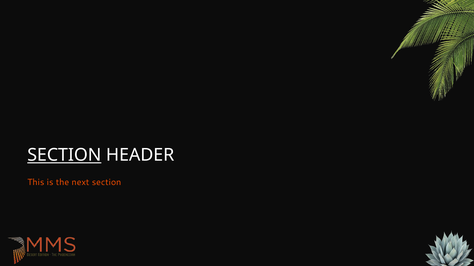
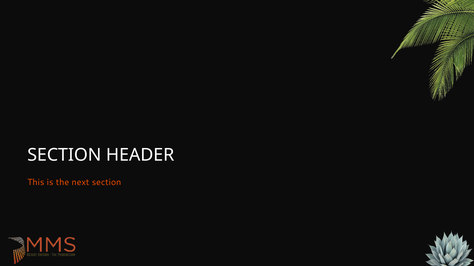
SECTION underline: present -> none (64, 156)
